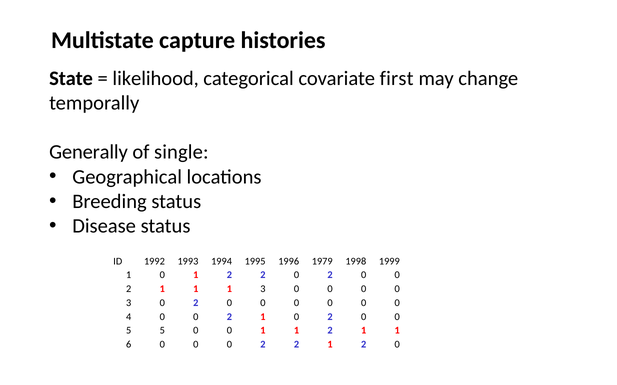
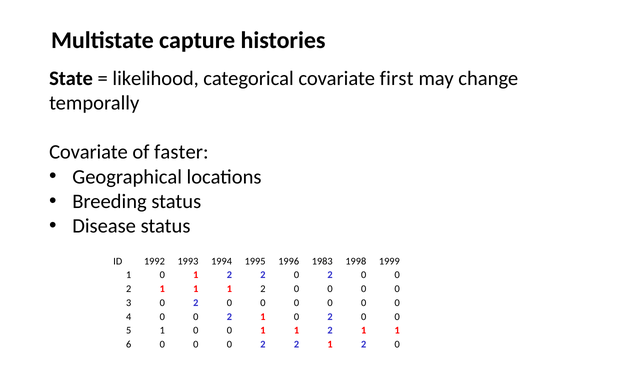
Generally: Generally -> Covariate (88, 152)
single: single -> faster (181, 152)
1979: 1979 -> 1983 (322, 262)
1 1 1 3: 3 -> 2 (263, 289)
5 5: 5 -> 1 (162, 331)
